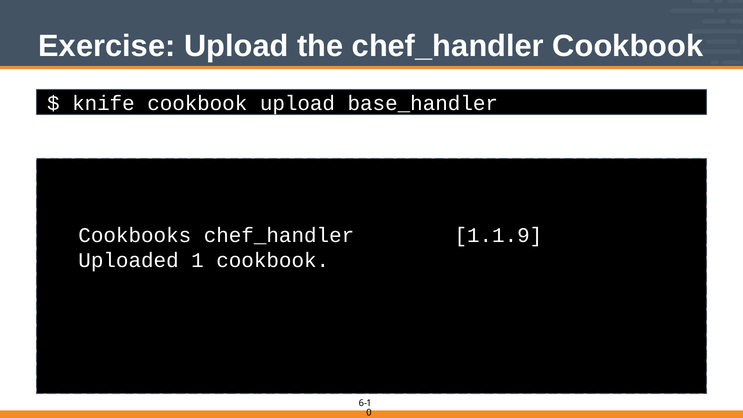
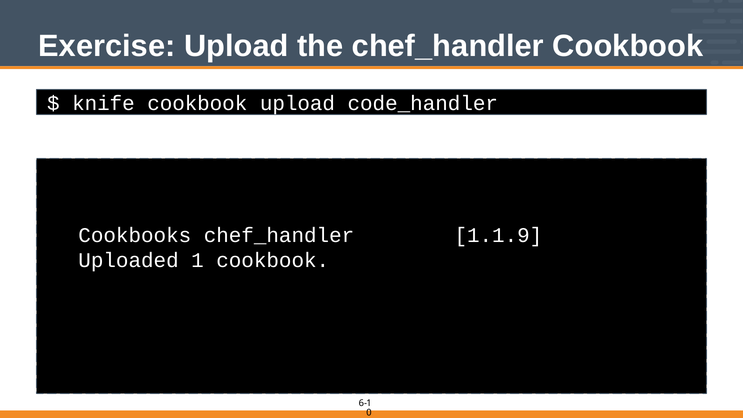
base_handler: base_handler -> code_handler (423, 103)
